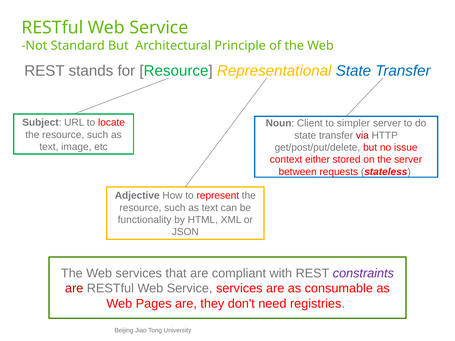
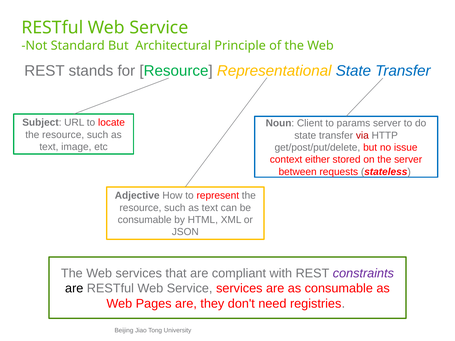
simpler: simpler -> params (353, 123)
functionality: functionality -> consumable (145, 220)
are colour: red -> black (74, 289)
